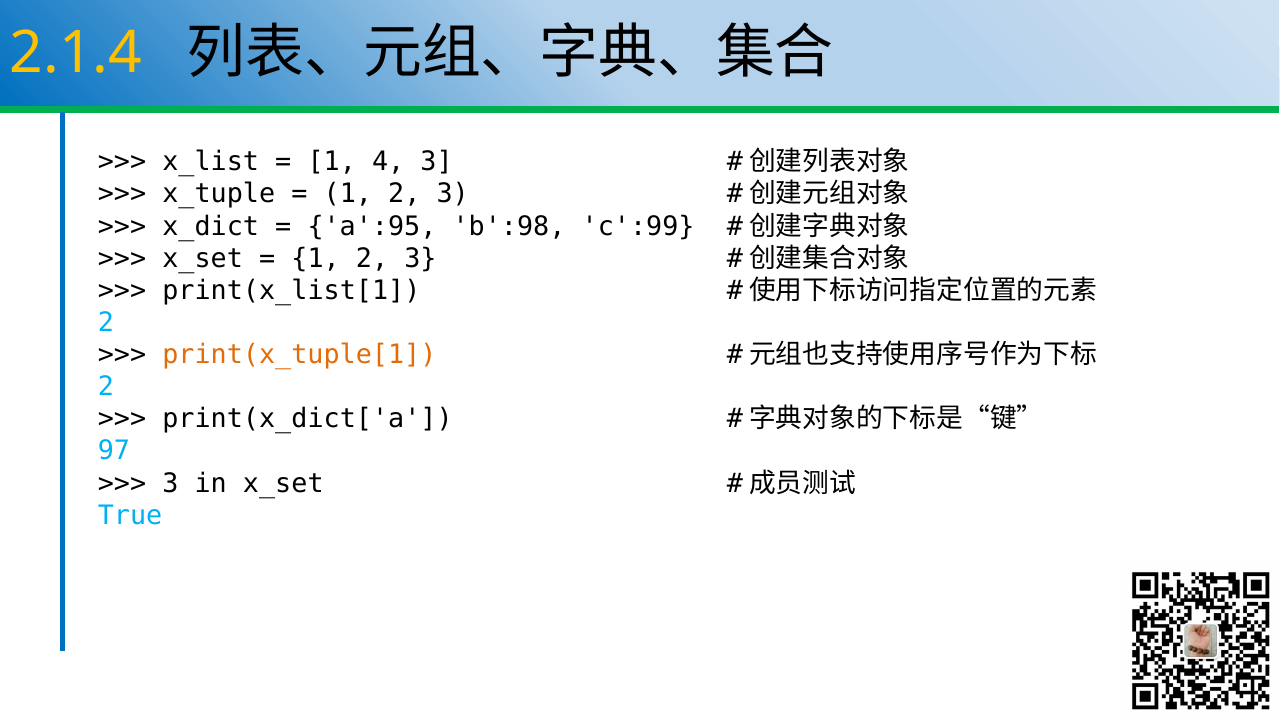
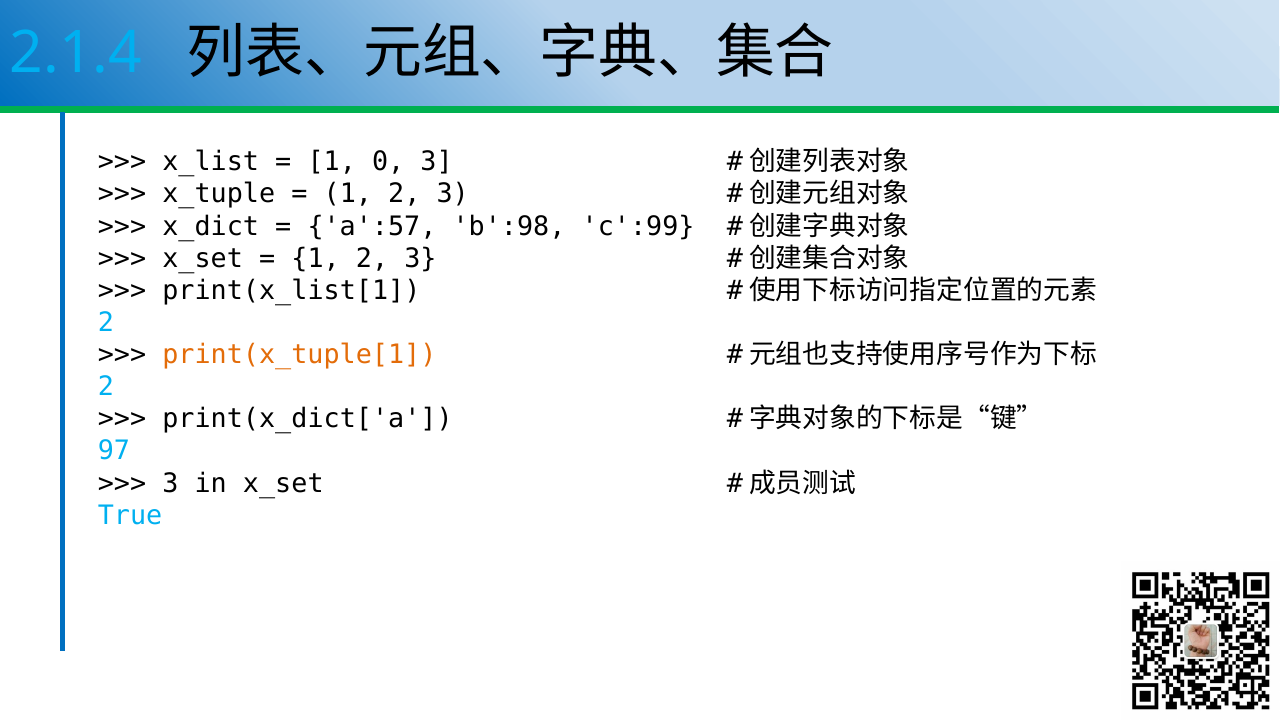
2.1.4 colour: yellow -> light blue (76, 53)
4: 4 -> 0 (388, 162)
a':95: a':95 -> a':57 (372, 226)
